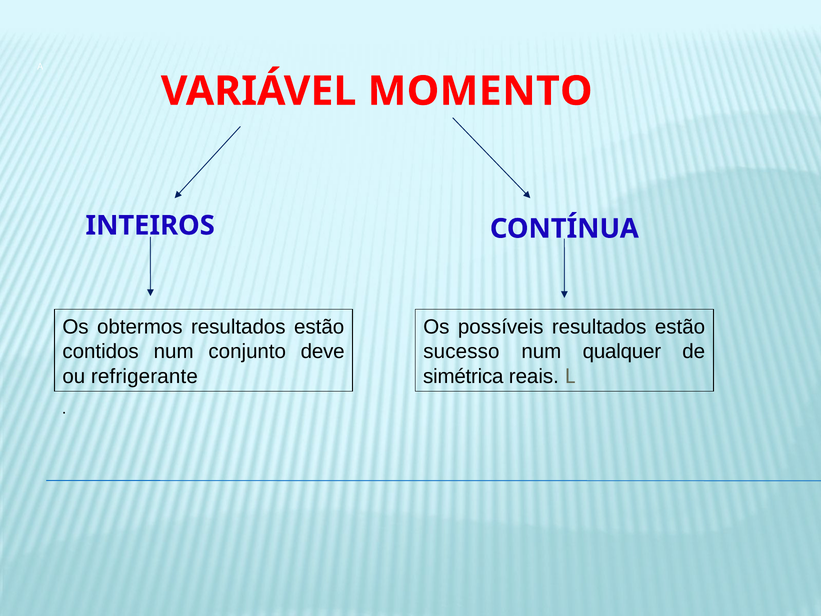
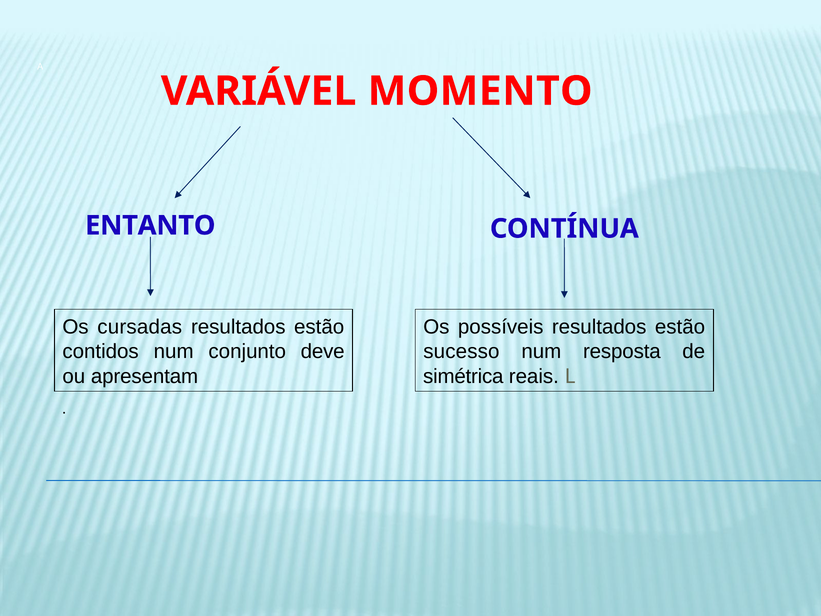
INTEIROS: INTEIROS -> ENTANTO (150, 225)
obtermos: obtermos -> cursadas (140, 327)
qualquer: qualquer -> resposta (622, 352)
refrigerante: refrigerante -> apresentam (145, 376)
